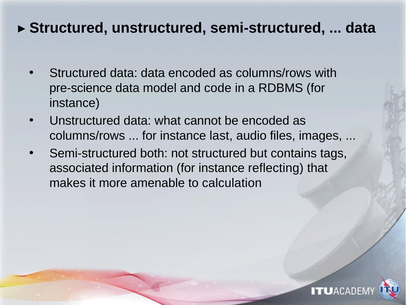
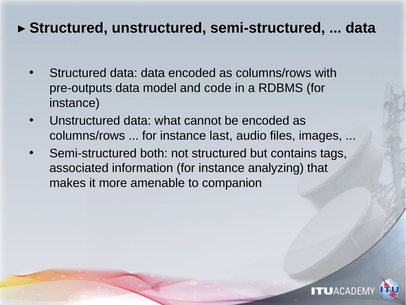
pre-science: pre-science -> pre-outputs (81, 88)
reflecting: reflecting -> analyzing (276, 168)
calculation: calculation -> companion (232, 183)
